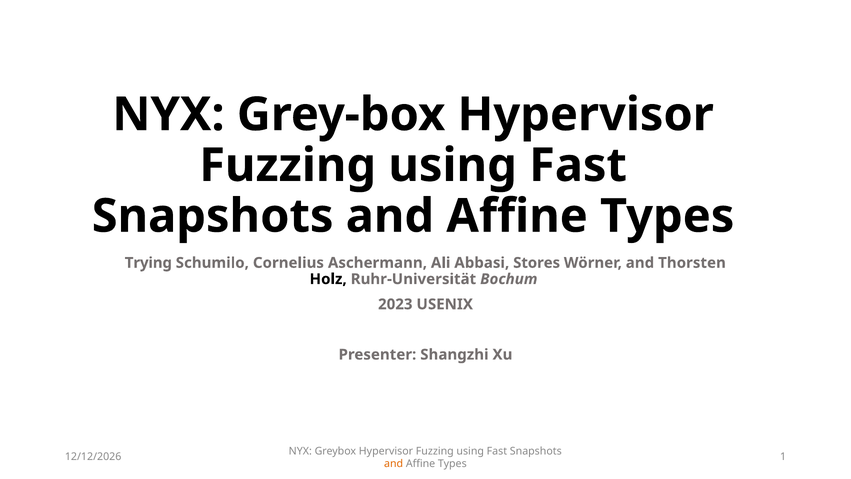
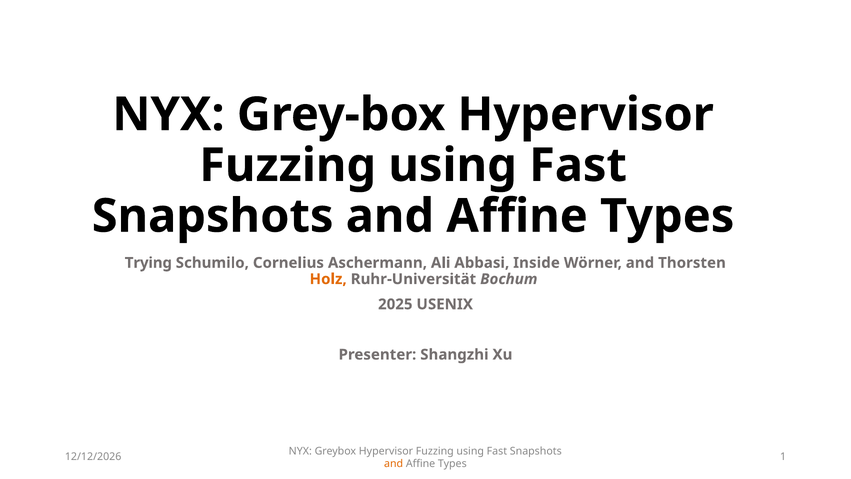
Stores: Stores -> Inside (537, 263)
Holz colour: black -> orange (328, 279)
2023: 2023 -> 2025 (395, 304)
